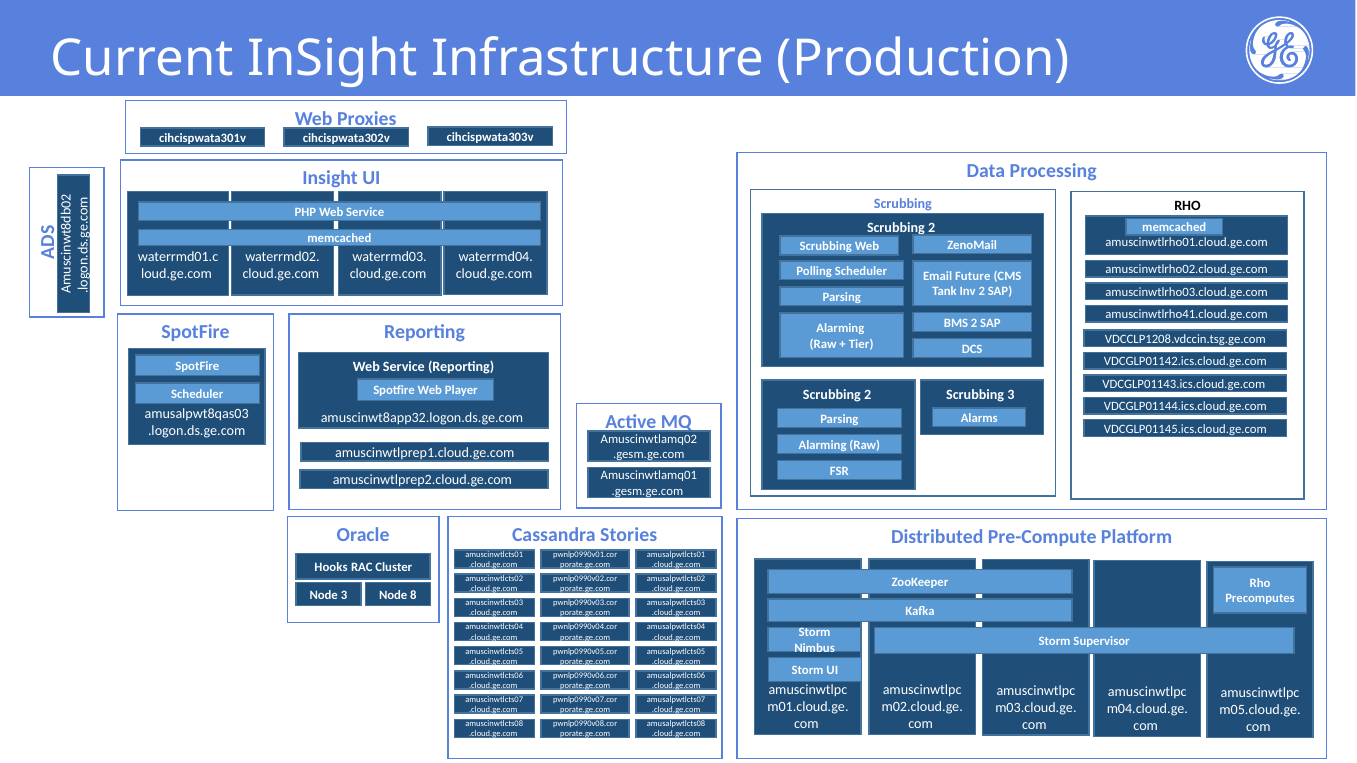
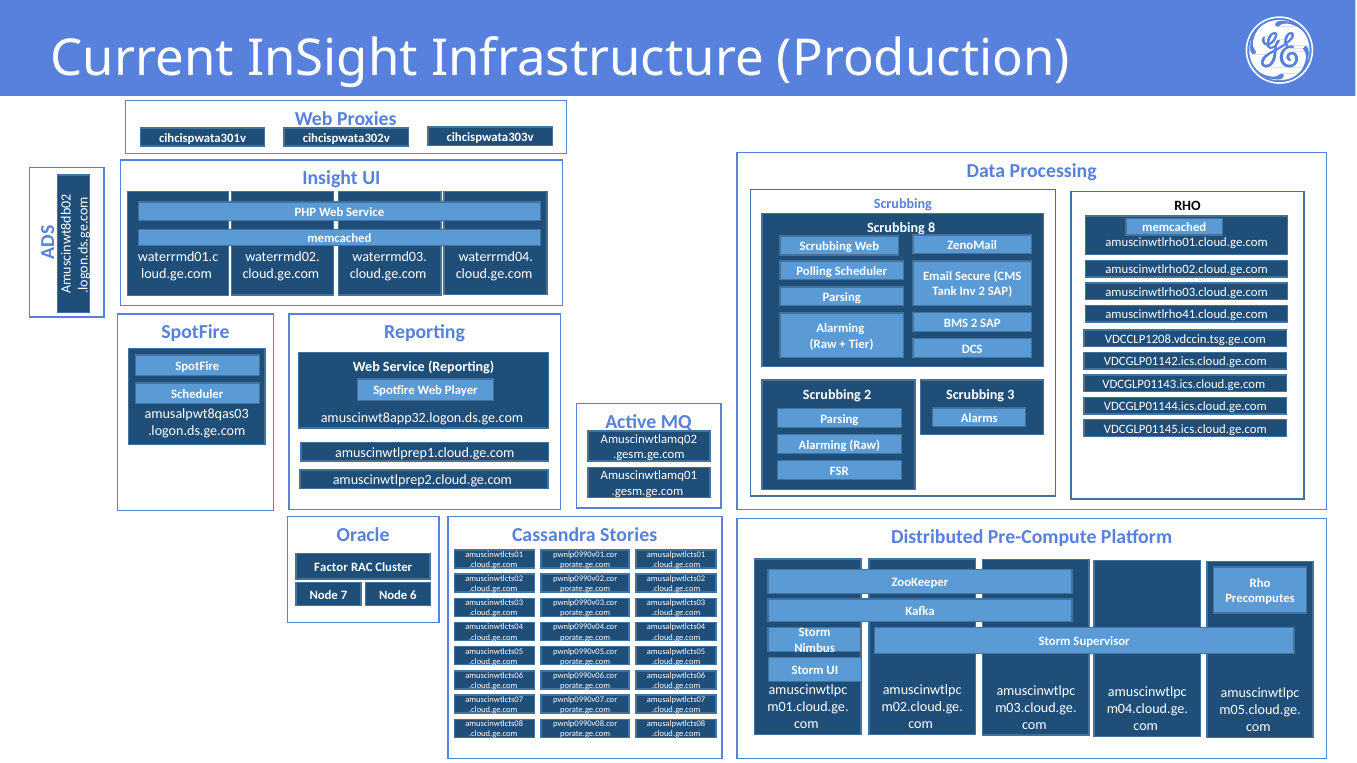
2: 2 -> 8 (932, 228)
Future: Future -> Secure (973, 277)
Hooks: Hooks -> Factor (331, 567)
Node 3: 3 -> 7 (344, 595)
Node 8: 8 -> 6 (413, 595)
